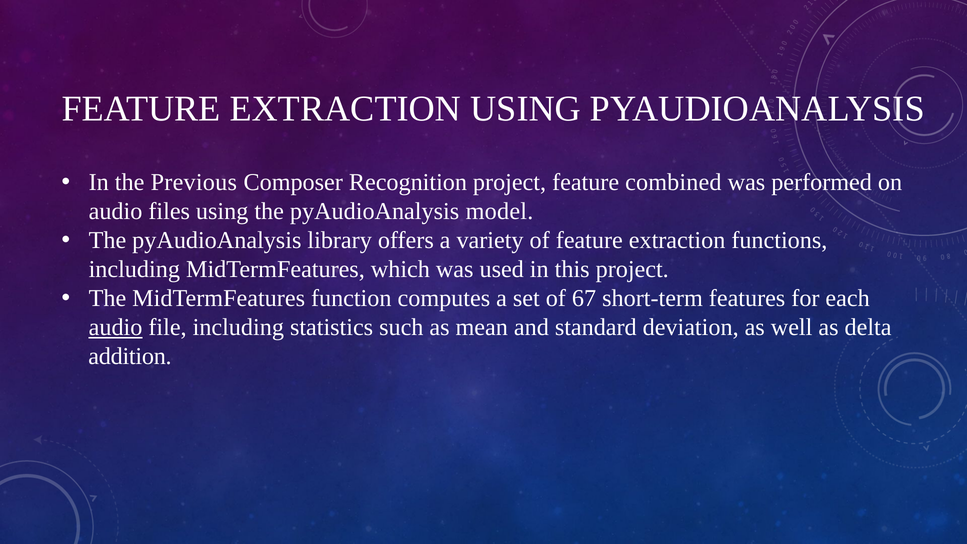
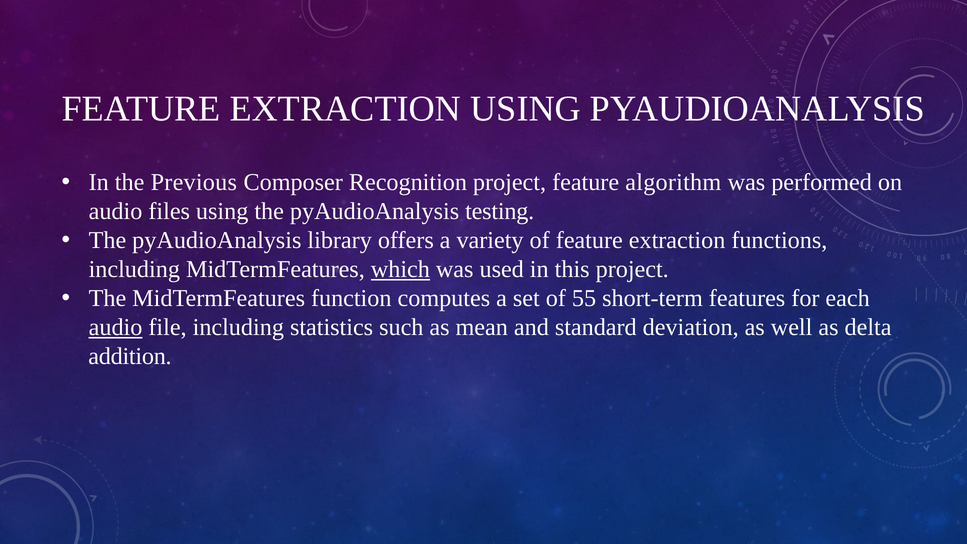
combined: combined -> algorithm (673, 182)
model: model -> testing (500, 211)
which underline: none -> present (400, 269)
67: 67 -> 55 (584, 298)
